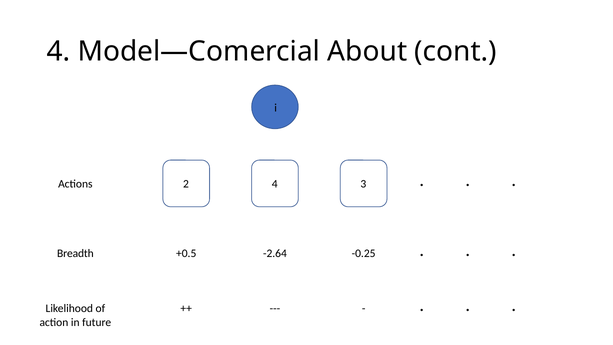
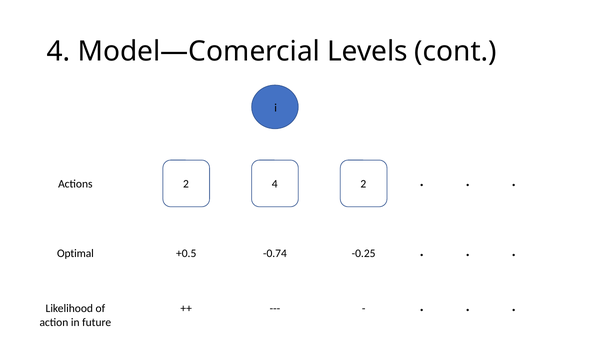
About: About -> Levels (367, 51)
4 3: 3 -> 2 (363, 184)
Breadth: Breadth -> Optimal (75, 253)
-2.64: -2.64 -> -0.74 (275, 253)
